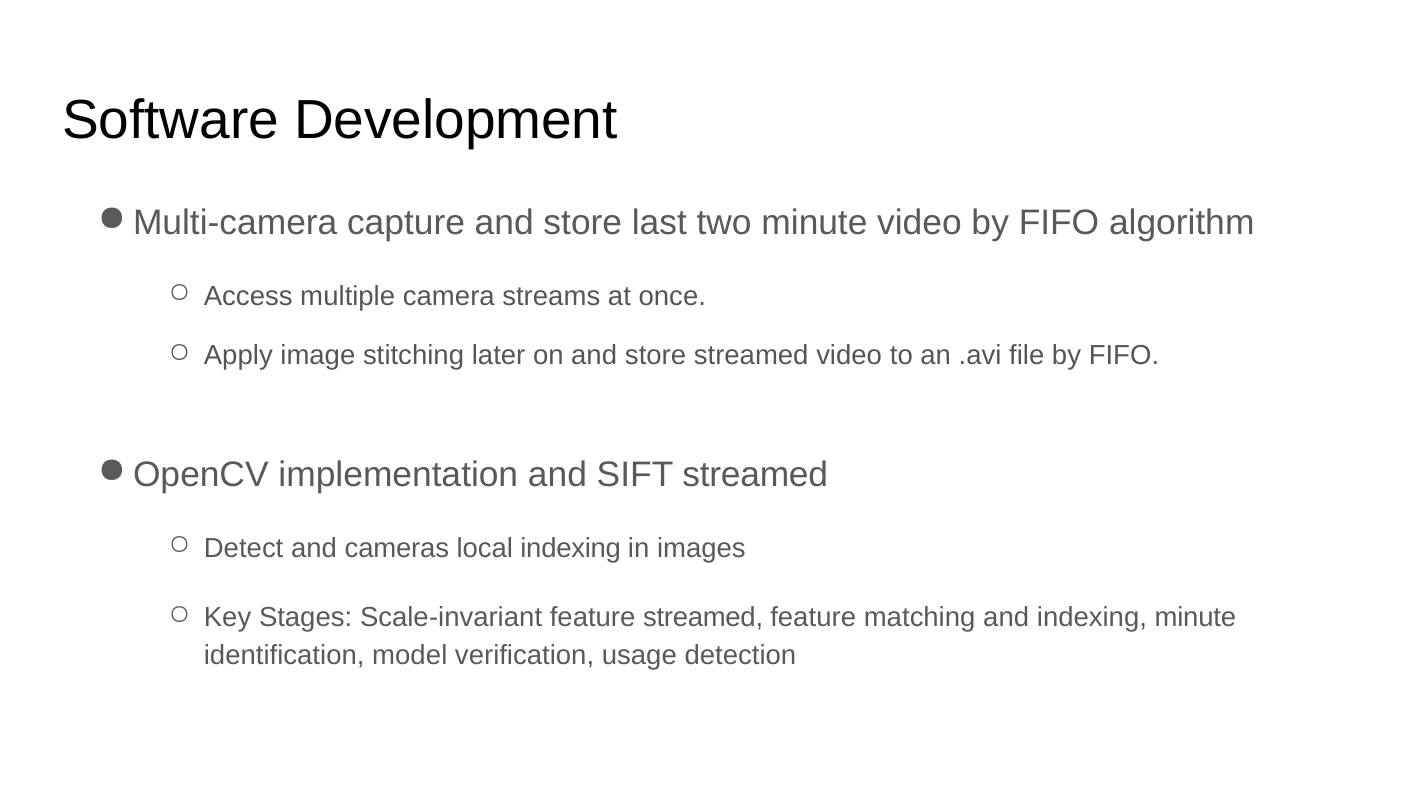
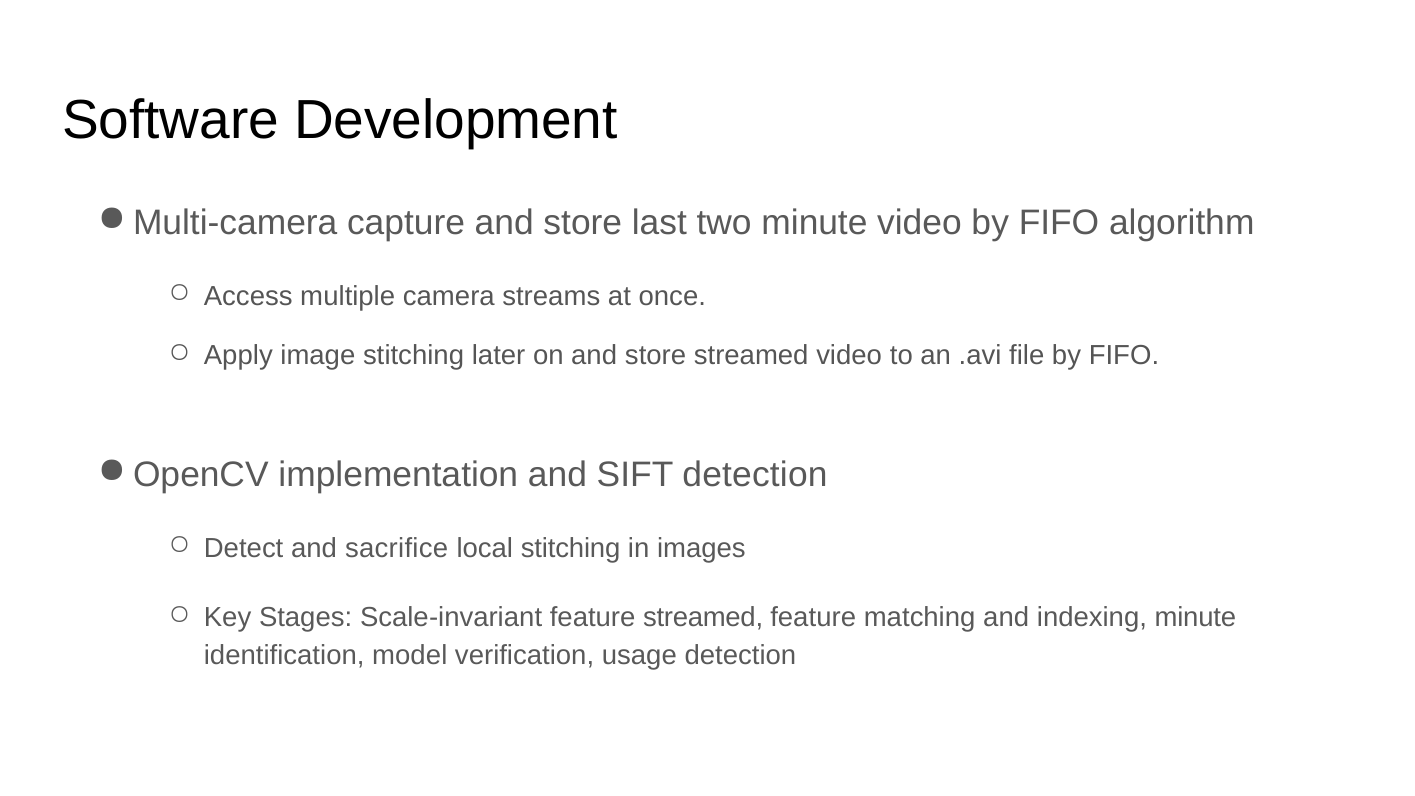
SIFT streamed: streamed -> detection (755, 475)
cameras: cameras -> sacrifice (397, 548)
local indexing: indexing -> stitching (571, 548)
